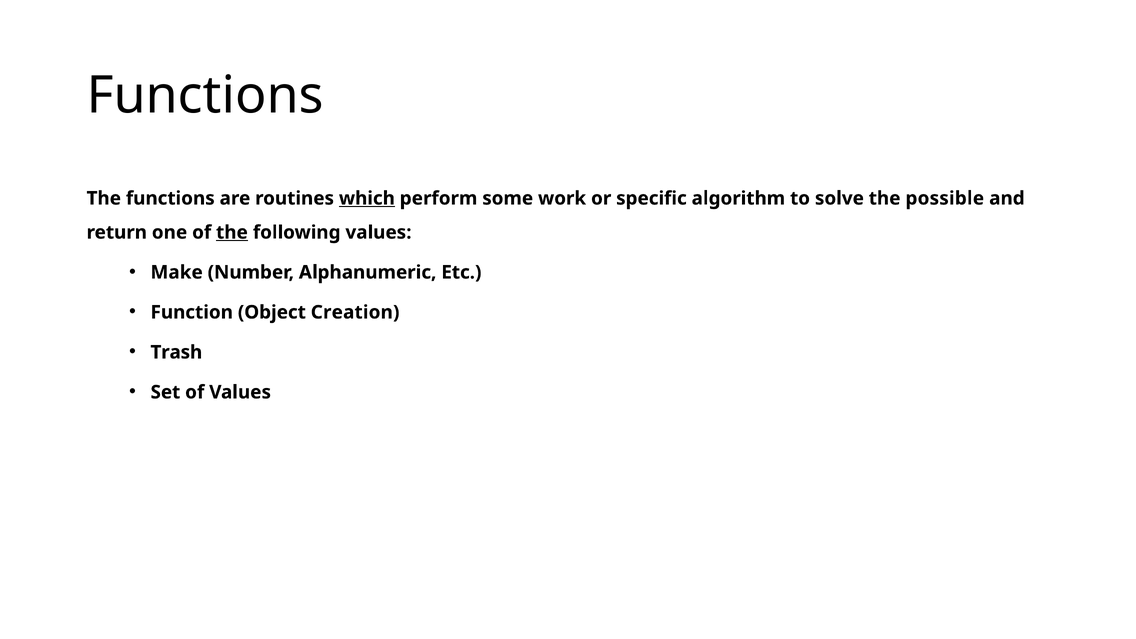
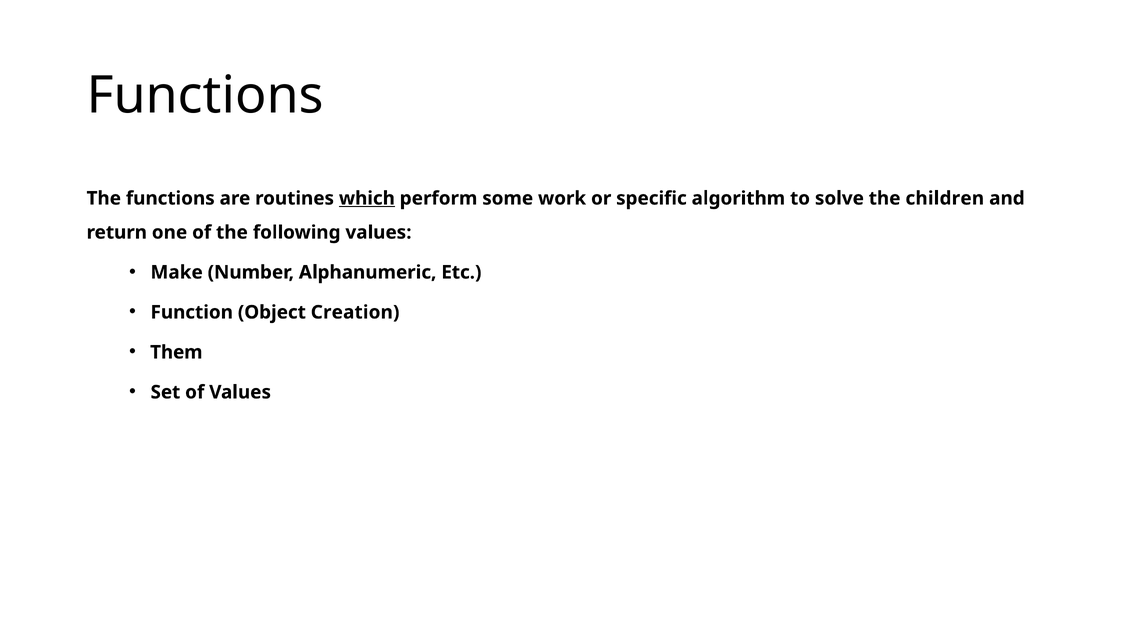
possible: possible -> children (945, 198)
the underline: present -> none (232, 232)
Trash: Trash -> Them (176, 352)
